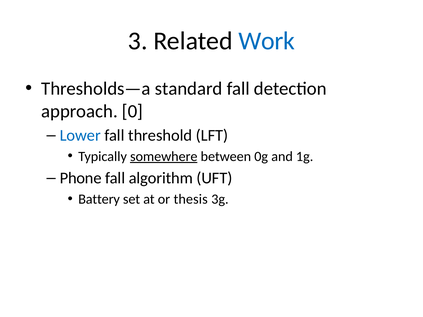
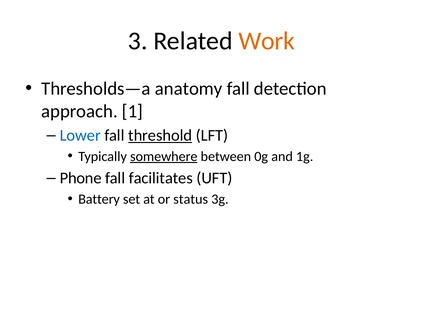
Work colour: blue -> orange (267, 41)
standard: standard -> anatomy (189, 89)
0: 0 -> 1 (133, 111)
threshold underline: none -> present (160, 136)
algorithm: algorithm -> facilitates (161, 178)
thesis: thesis -> status (191, 199)
